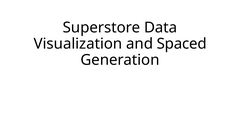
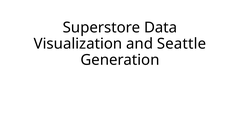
Spaced: Spaced -> Seattle (182, 44)
